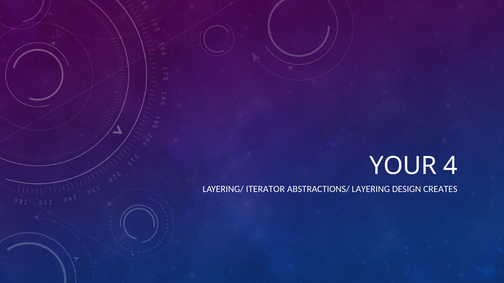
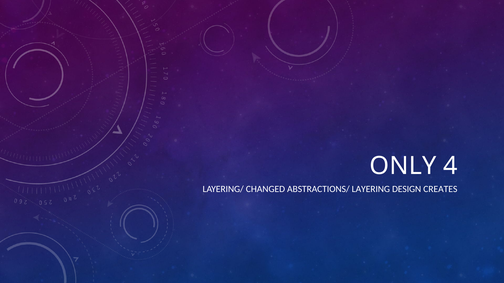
YOUR: YOUR -> ONLY (403, 166)
ITERATOR: ITERATOR -> CHANGED (265, 190)
